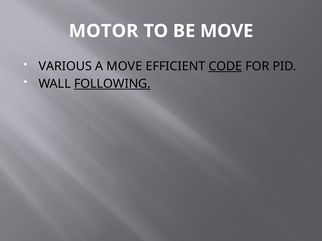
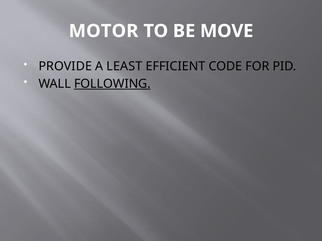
VARIOUS: VARIOUS -> PROVIDE (65, 66)
A MOVE: MOVE -> LEAST (124, 66)
CODE underline: present -> none (225, 66)
